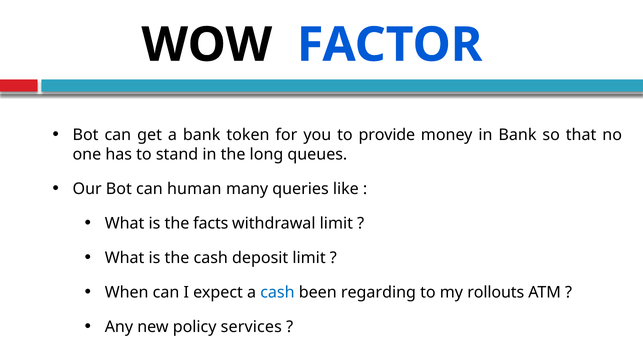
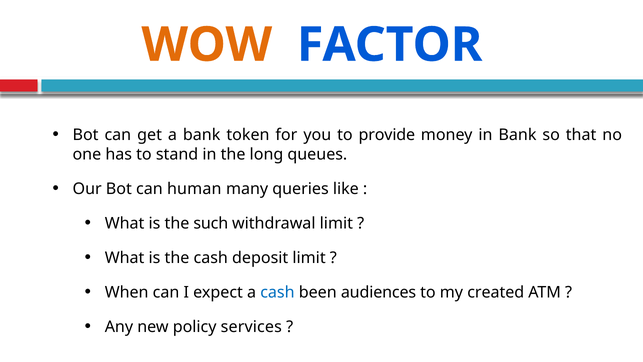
WOW colour: black -> orange (207, 45)
facts: facts -> such (211, 223)
regarding: regarding -> audiences (379, 292)
rollouts: rollouts -> created (496, 292)
